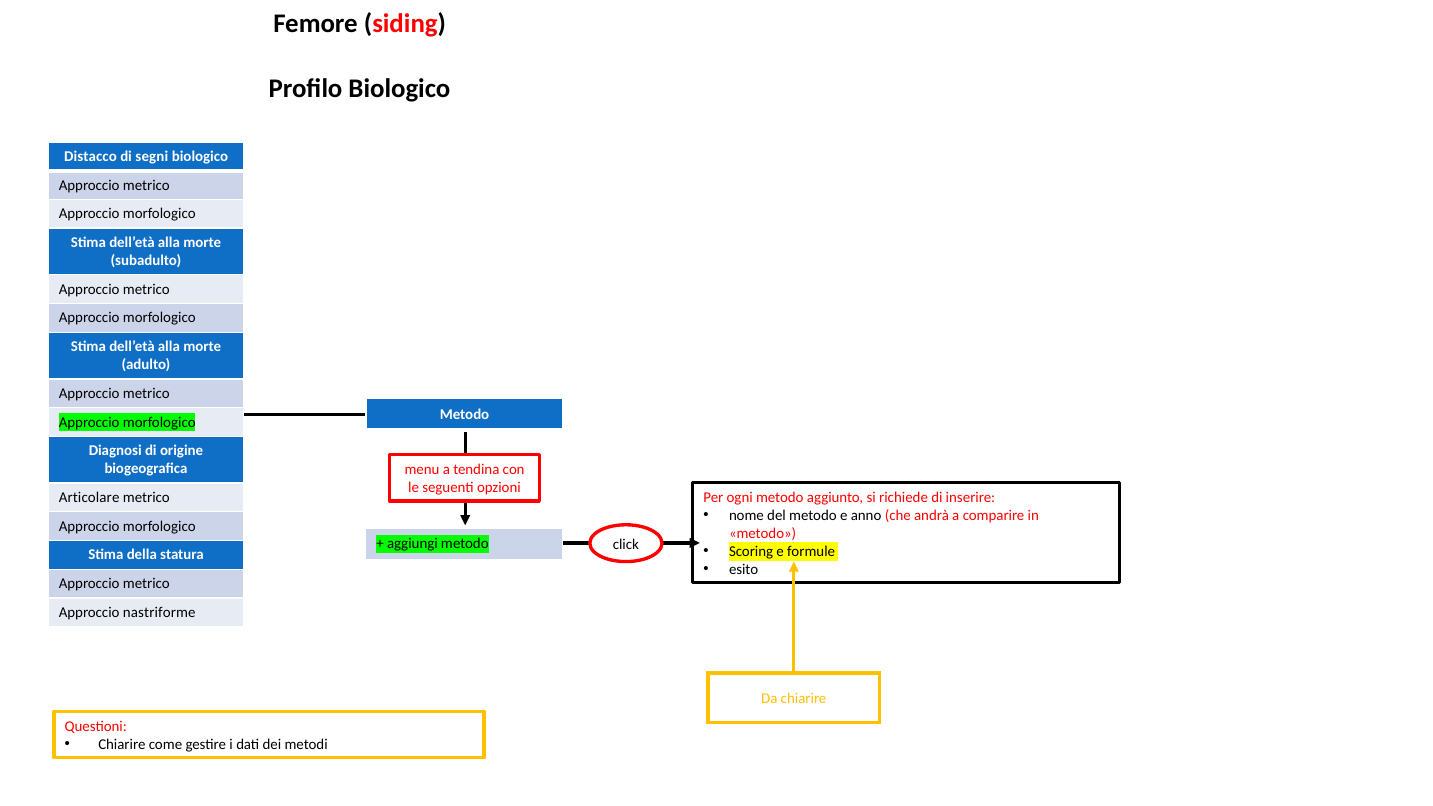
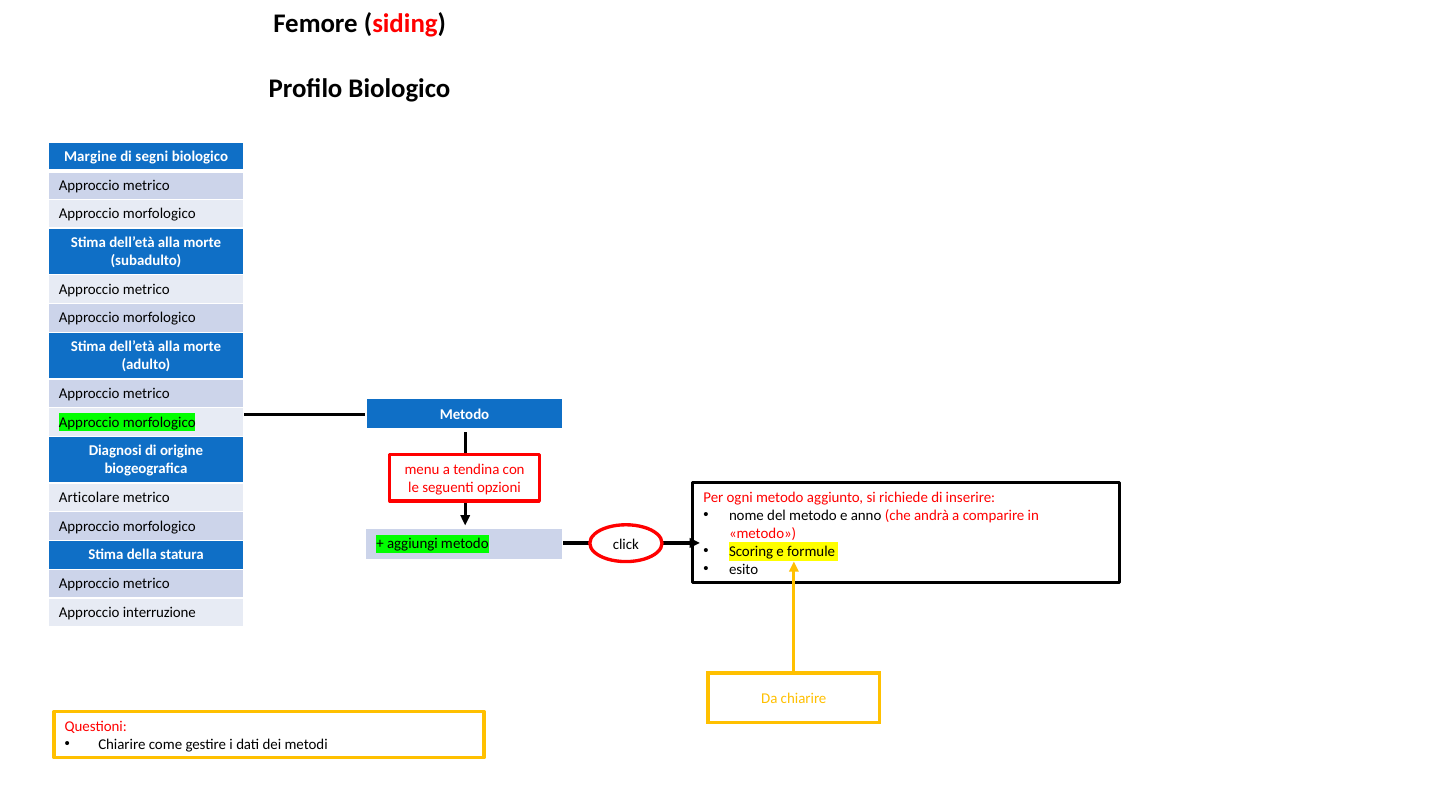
Distacco: Distacco -> Margine (90, 156)
nastriforme: nastriforme -> interruzione (159, 612)
